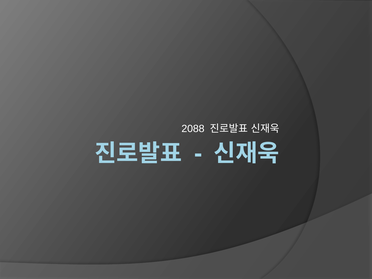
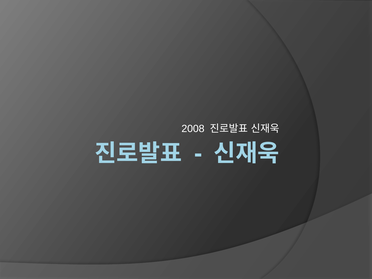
2088: 2088 -> 2008 (193, 129)
